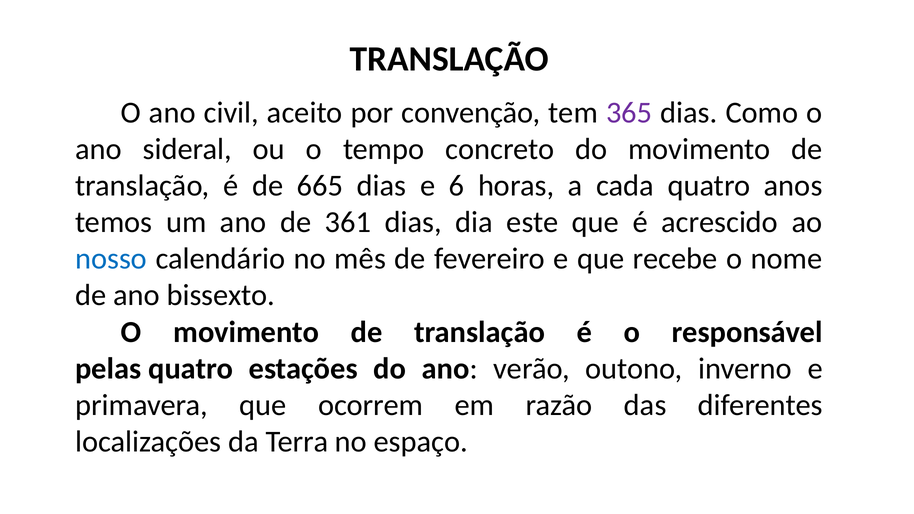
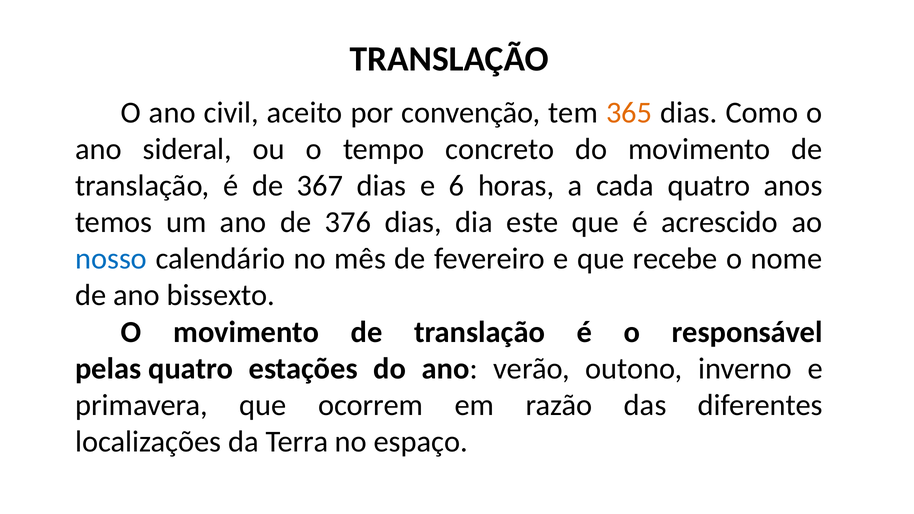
365 colour: purple -> orange (629, 113)
665: 665 -> 367 (320, 186)
361: 361 -> 376 (348, 222)
